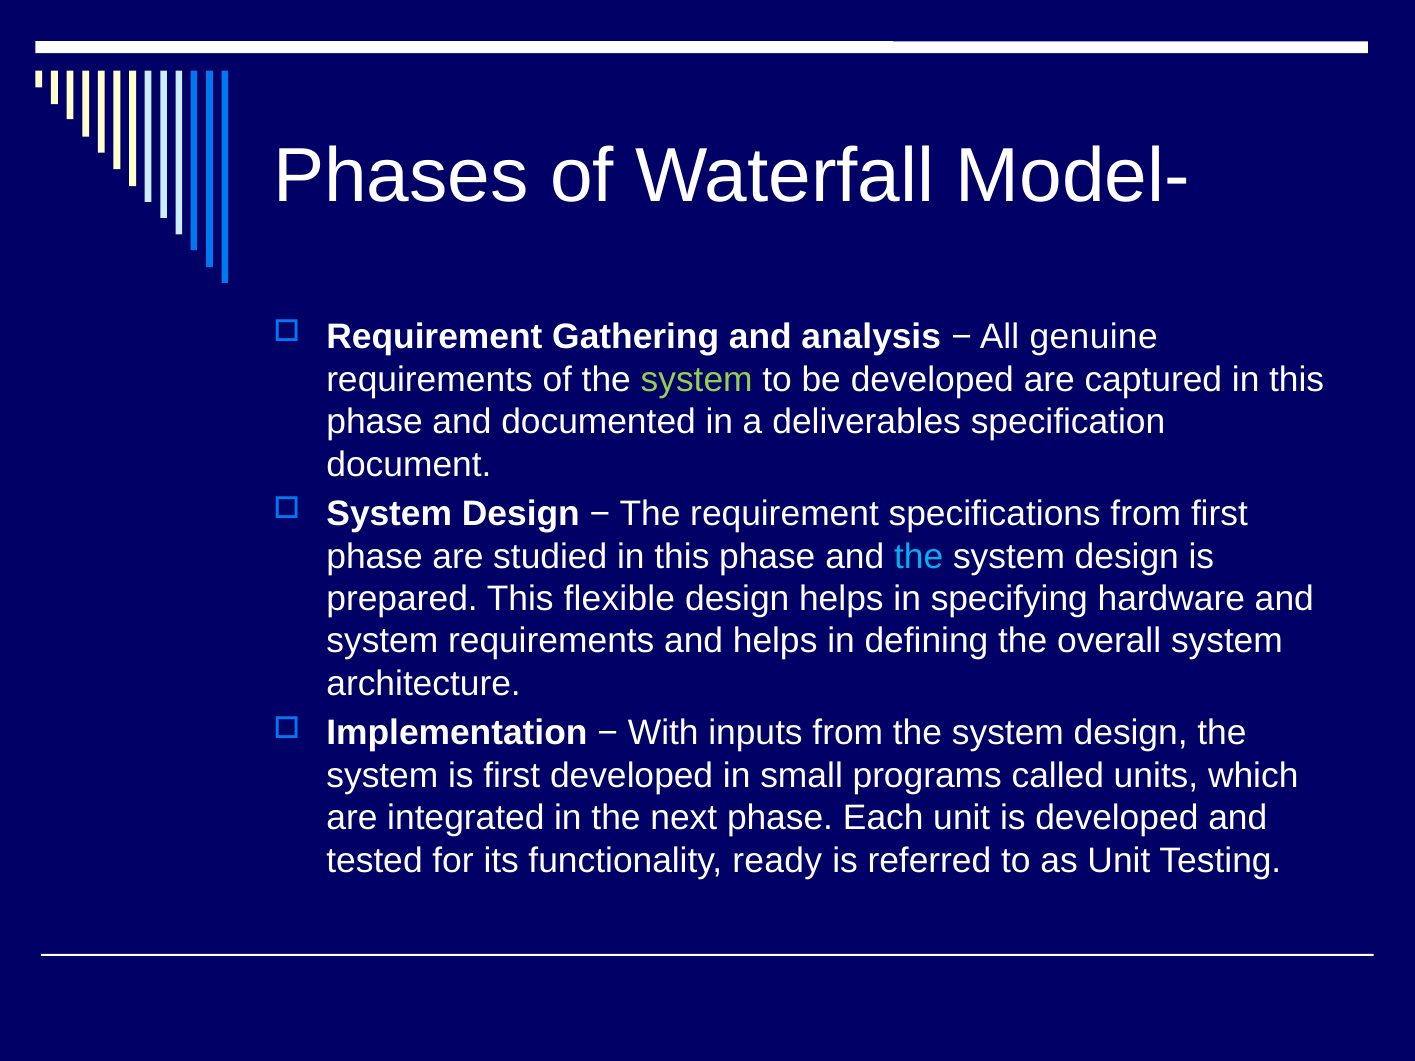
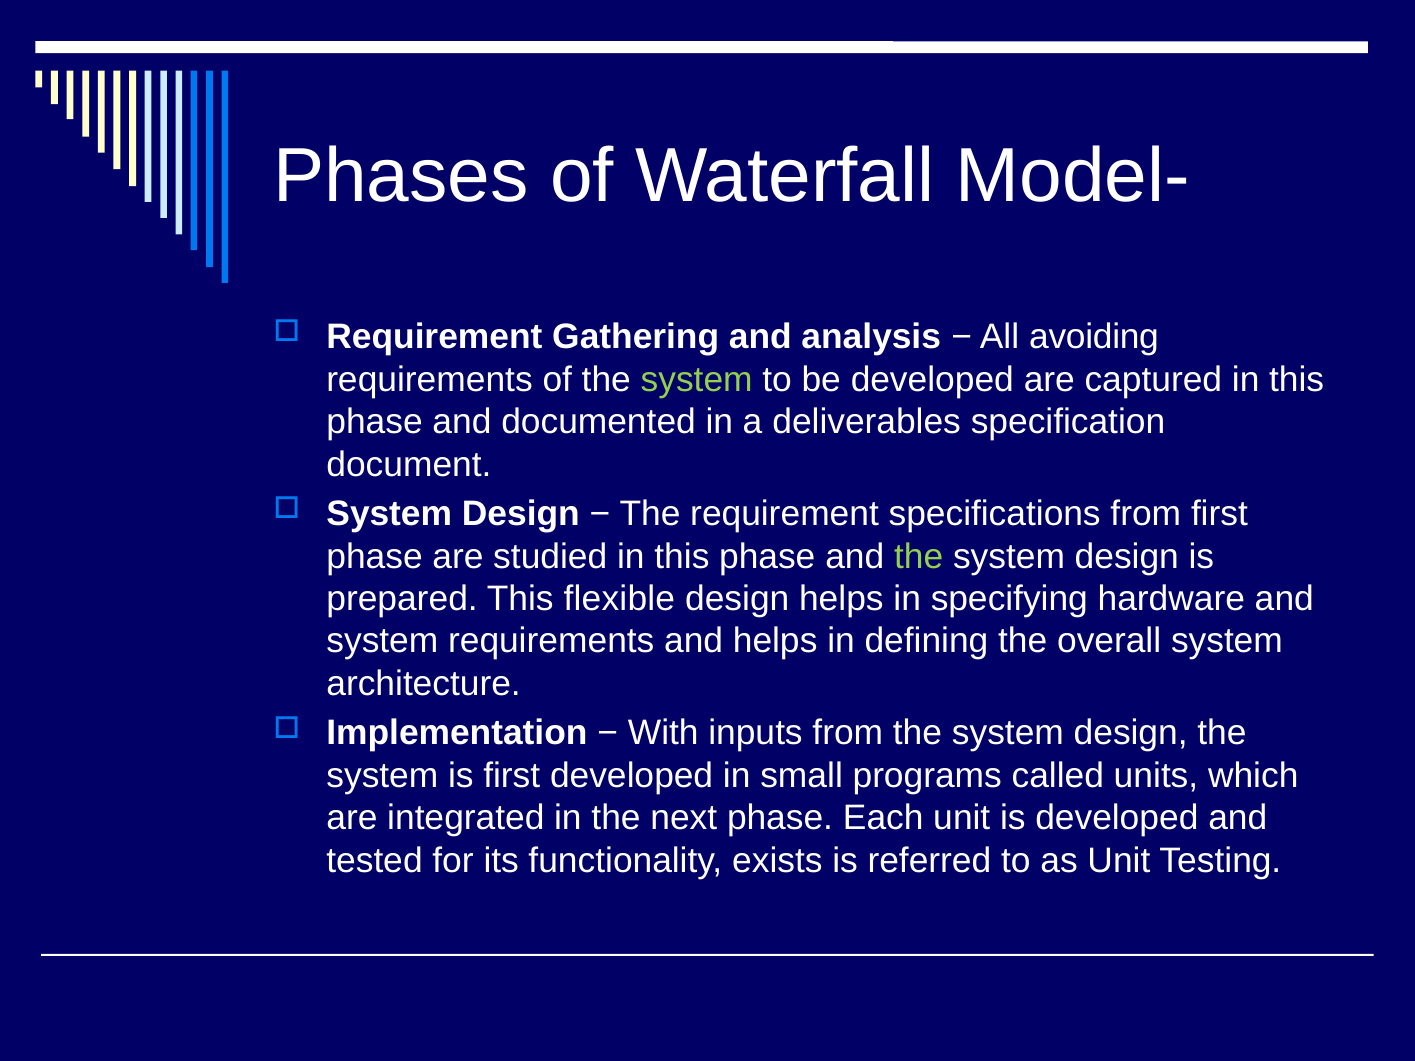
genuine: genuine -> avoiding (1094, 337)
the colour: light blue -> light green (919, 557)
ready: ready -> exists (777, 861)
